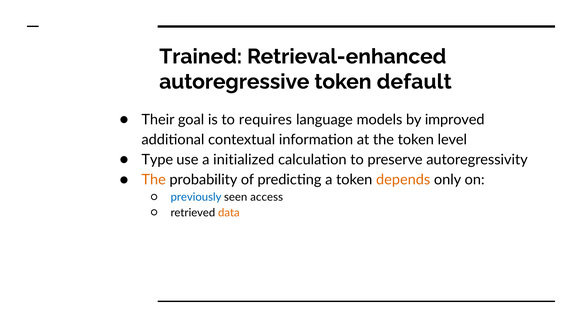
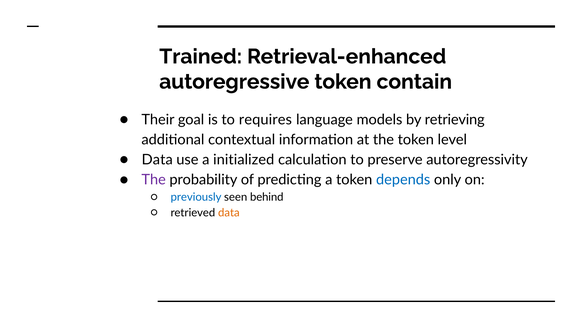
default: default -> contain (414, 82)
improved: improved -> retrieving (455, 120)
Type: Type -> Data (157, 160)
The colour: orange -> purple (154, 180)
depends colour: orange -> blue (403, 180)
access: access -> behind (267, 197)
